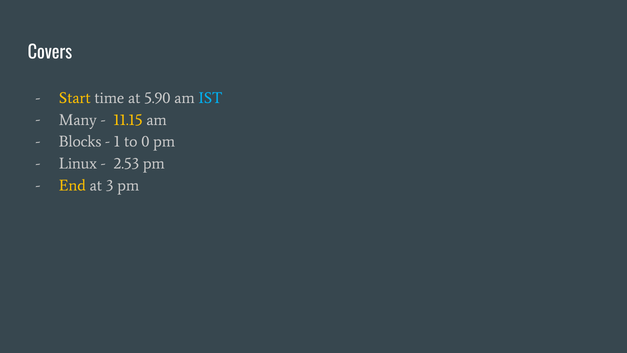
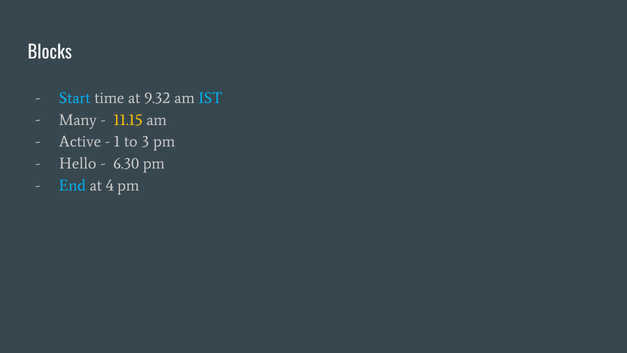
Covers: Covers -> Blocks (50, 53)
Start colour: yellow -> light blue (75, 98)
5.90: 5.90 -> 9.32 (157, 98)
Blocks: Blocks -> Active (80, 142)
0: 0 -> 3 (145, 142)
Linux: Linux -> Hello (78, 163)
2.53: 2.53 -> 6.30 (126, 163)
End colour: yellow -> light blue (72, 185)
3: 3 -> 4 (110, 185)
